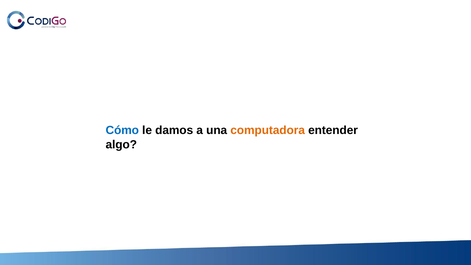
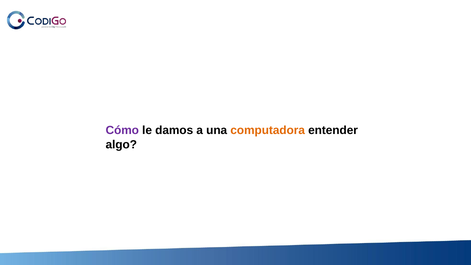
Cómo colour: blue -> purple (122, 130)
